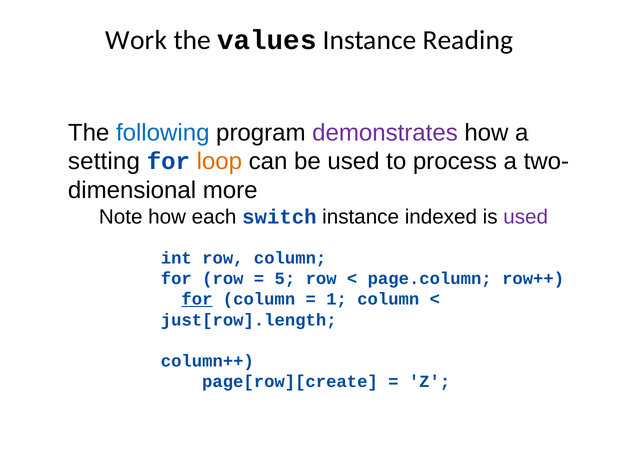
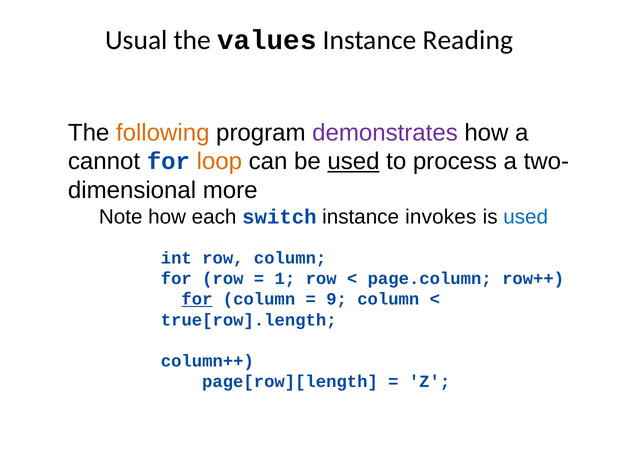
Work: Work -> Usual (136, 40)
following colour: blue -> orange (163, 133)
setting: setting -> cannot (104, 162)
used underline: none -> present (354, 162)
indexed: indexed -> invokes (441, 217)
used colour: purple -> blue (526, 217)
5: 5 -> 1 (285, 279)
1: 1 -> 9 (337, 299)
just[row].length: just[row].length -> true[row].length (249, 320)
page[row][create: page[row][create -> page[row][length (290, 382)
